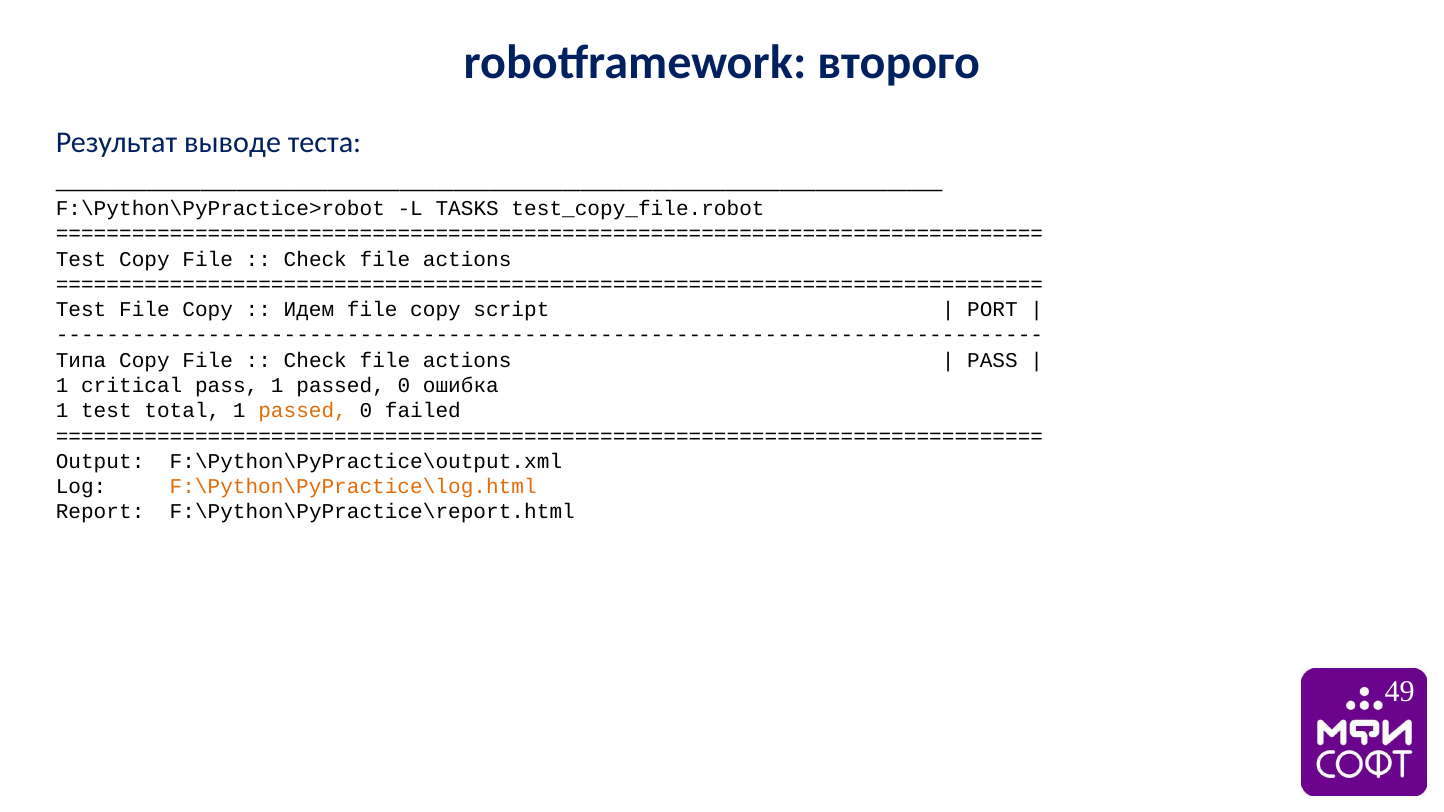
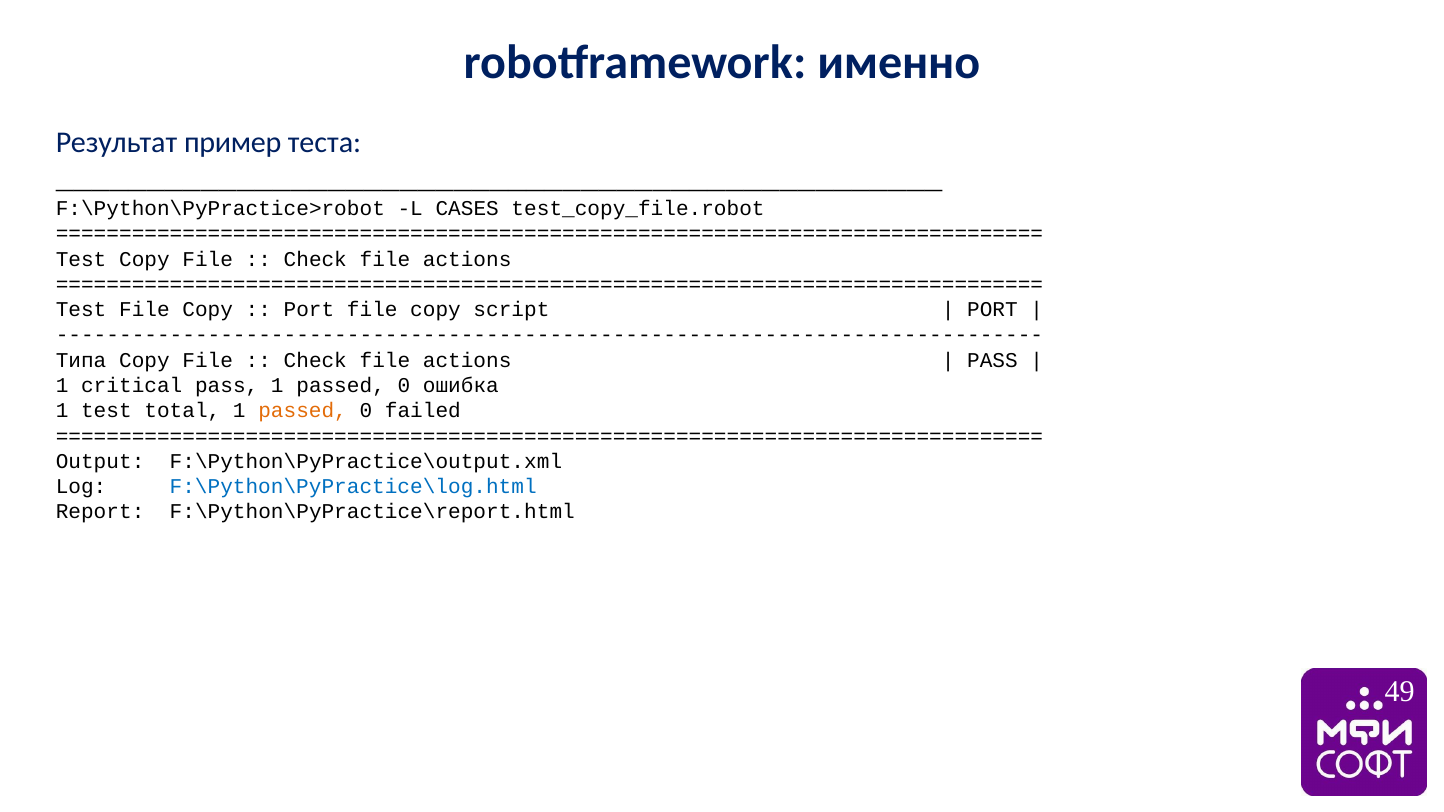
второго: второго -> именно (899, 62)
выводе: выводе -> пример (233, 142)
TASKS: TASKS -> CASES (467, 209)
Идем: Идем -> Port (309, 310)
F:\Python\PyPractice\log.html colour: orange -> blue (353, 487)
